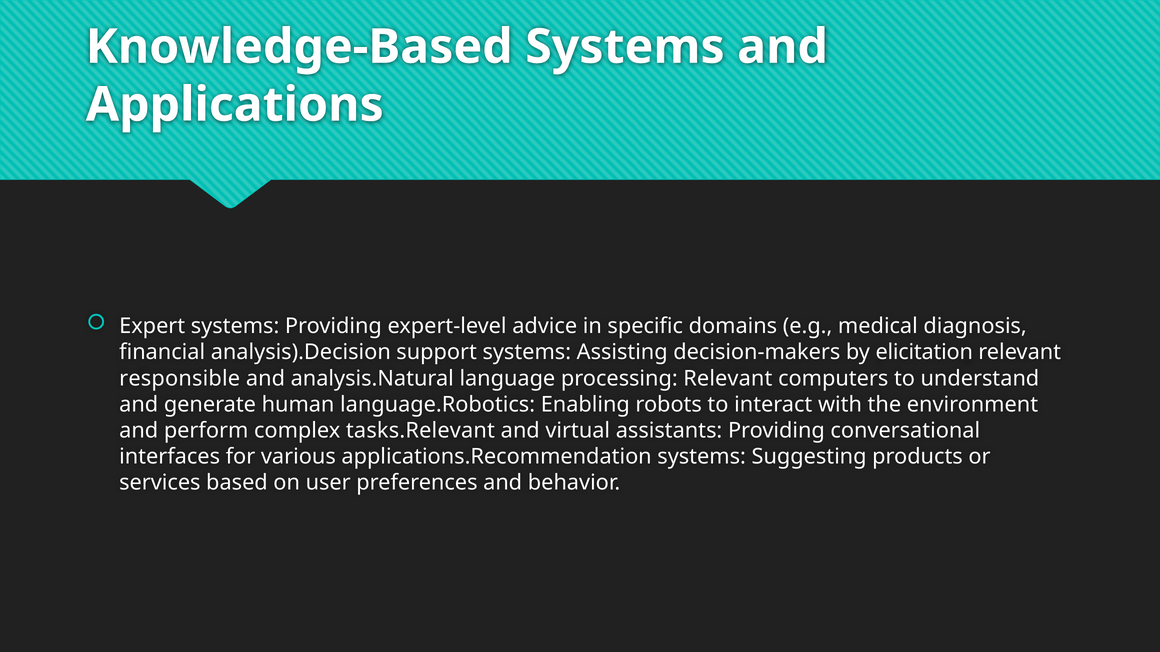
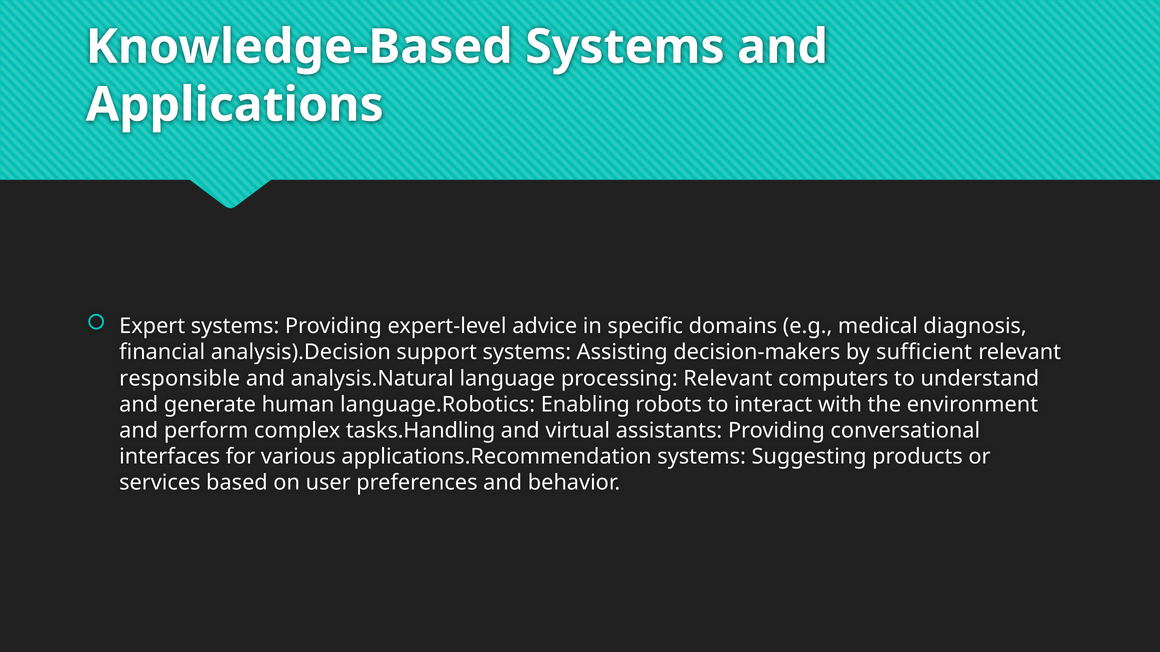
elicitation: elicitation -> sufficient (924, 353)
tasks.Relevant: tasks.Relevant -> tasks.Handling (421, 431)
